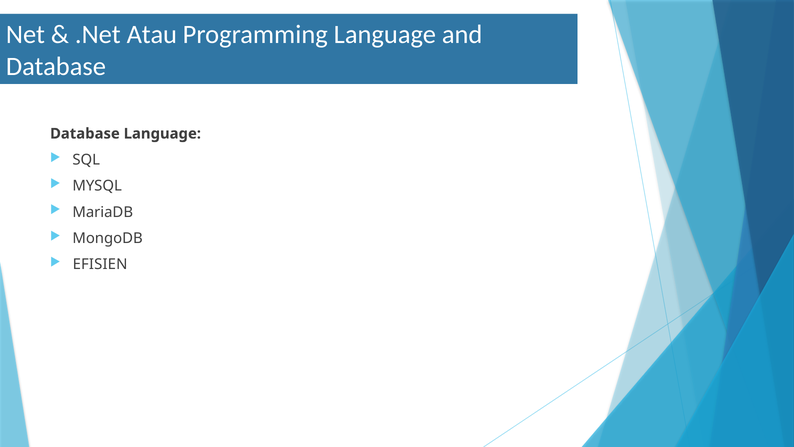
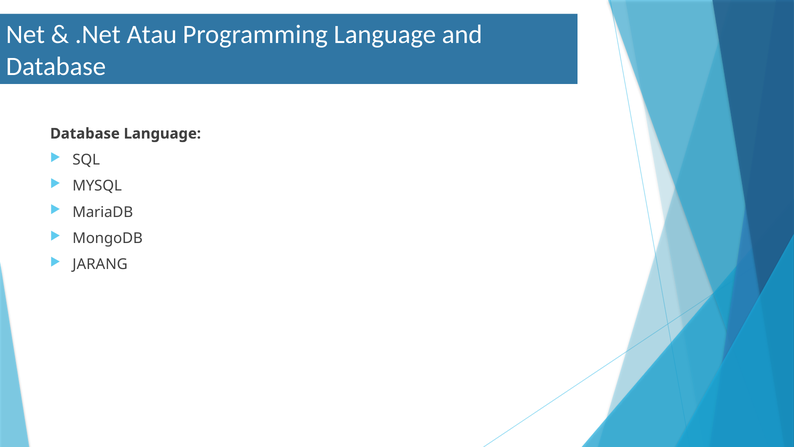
EFISIEN: EFISIEN -> JARANG (100, 264)
